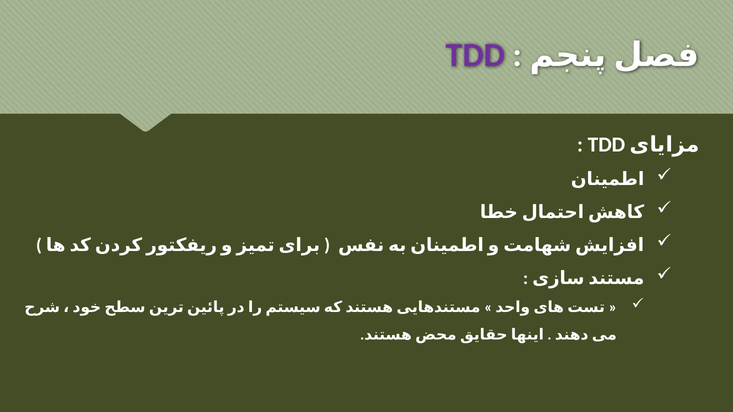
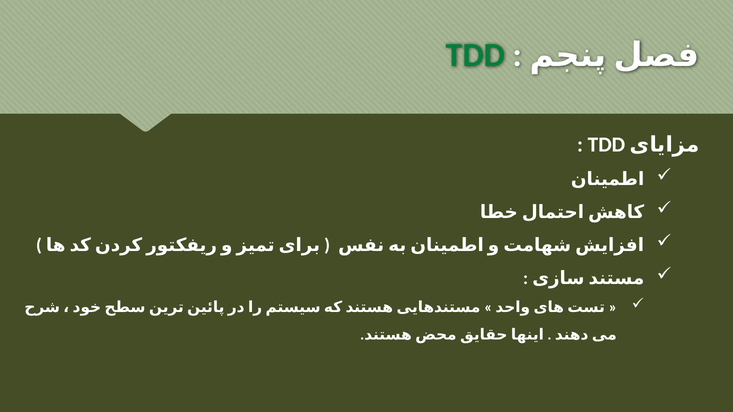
TDD colour: purple -> green (475, 55)
